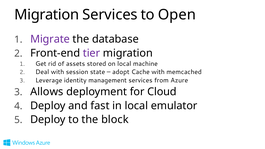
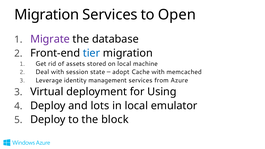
tier colour: purple -> blue (92, 53)
Allows: Allows -> Virtual (47, 92)
Cloud: Cloud -> Using (162, 92)
fast: fast -> lots (100, 106)
